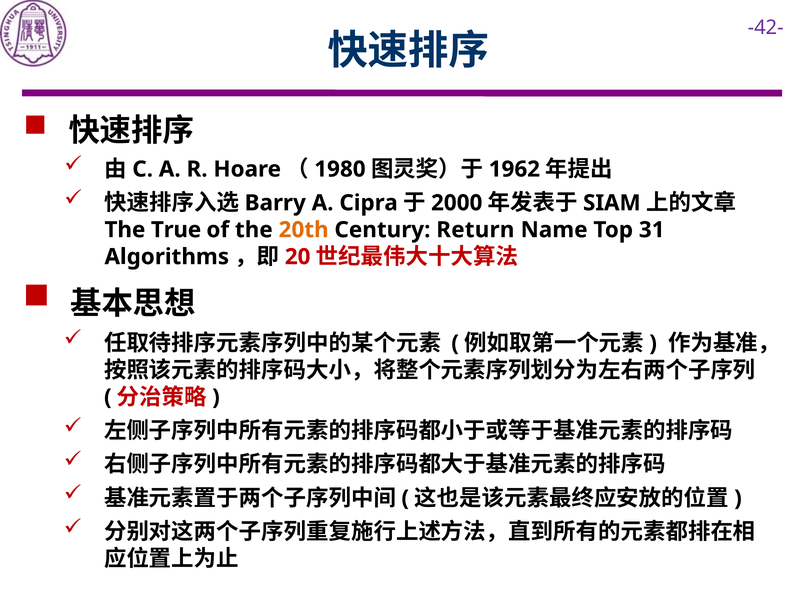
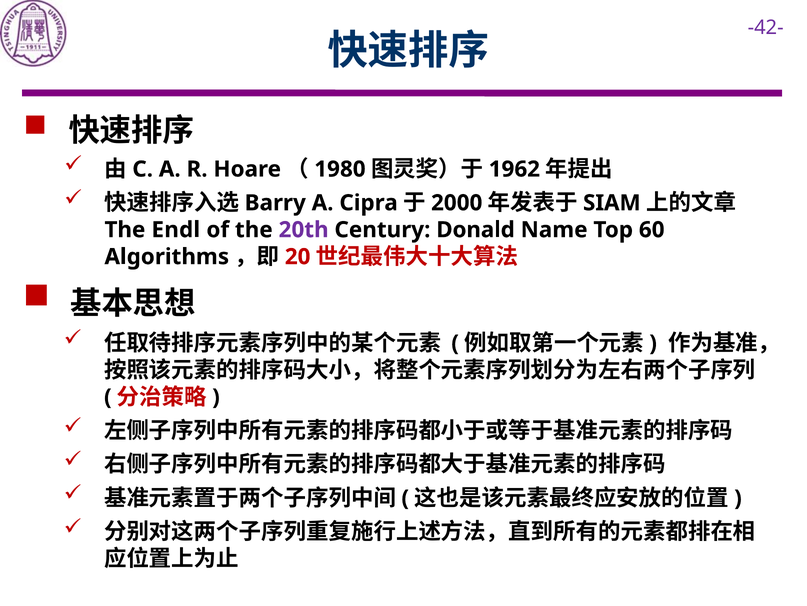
True: True -> Endl (176, 230)
20th colour: orange -> purple (304, 230)
Return: Return -> Donald (476, 230)
31: 31 -> 60 (652, 230)
